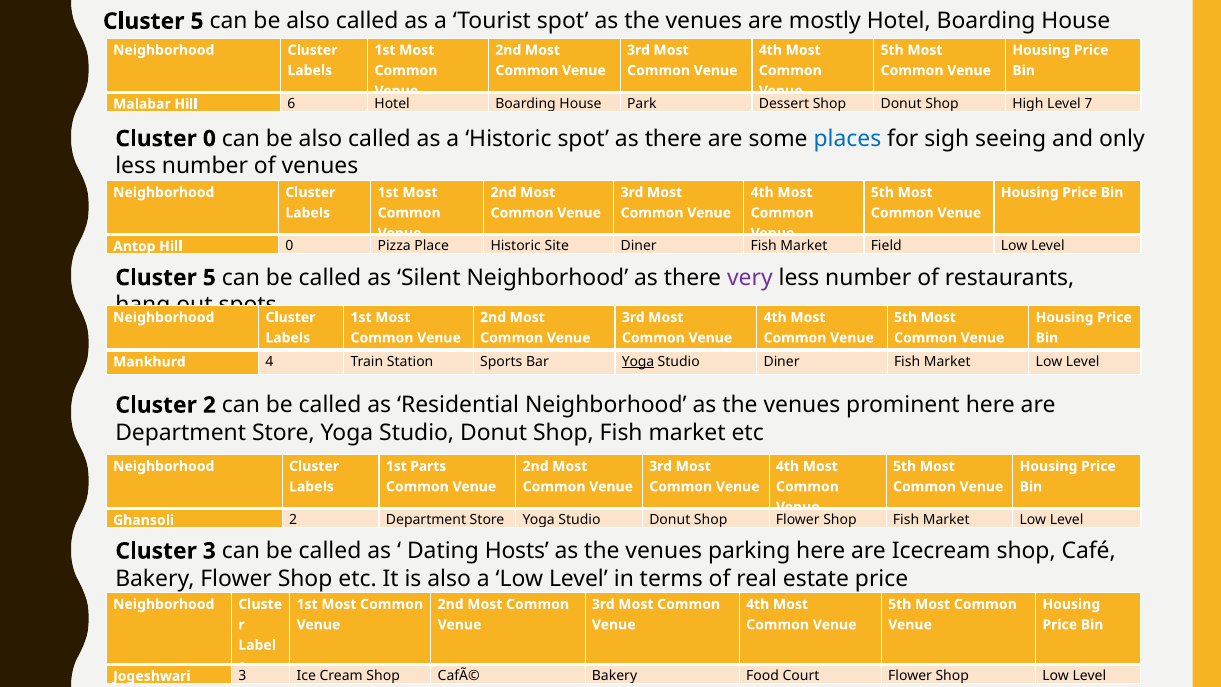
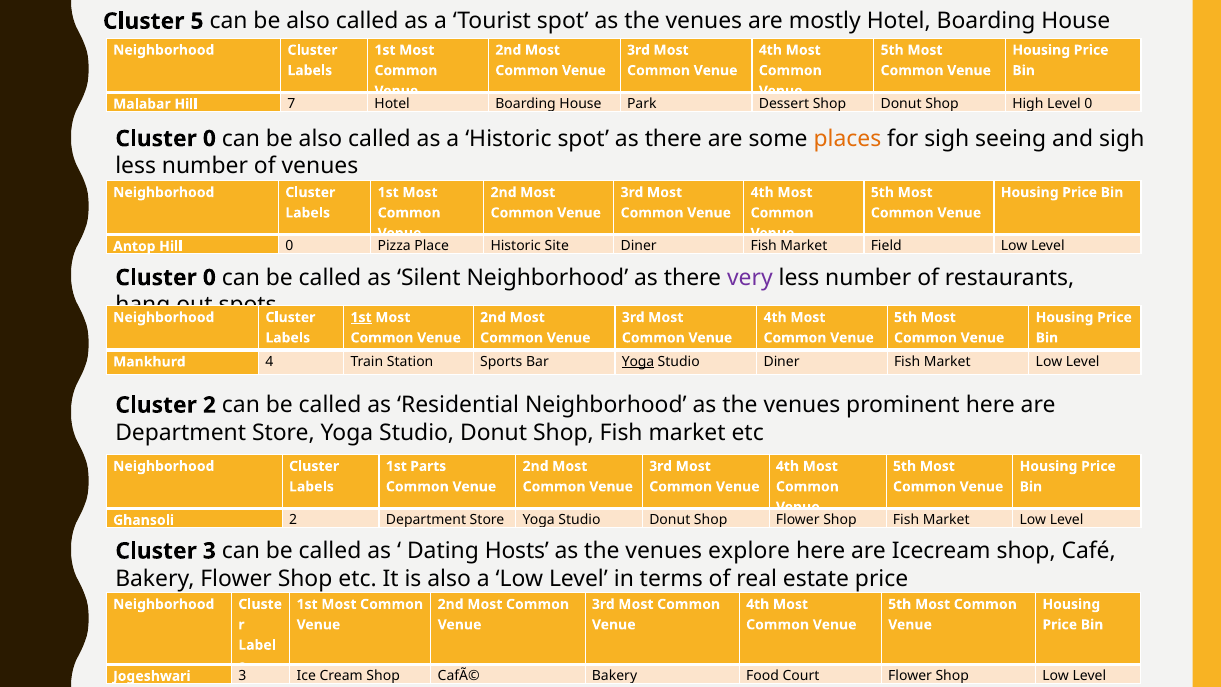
6: 6 -> 7 (291, 104)
Level 7: 7 -> 0 (1088, 104)
places colour: blue -> orange (847, 139)
and only: only -> sigh (1122, 139)
5: 5 -> 0 (209, 278)
1st underline: none -> present (361, 317)
parking: parking -> explore (749, 551)
